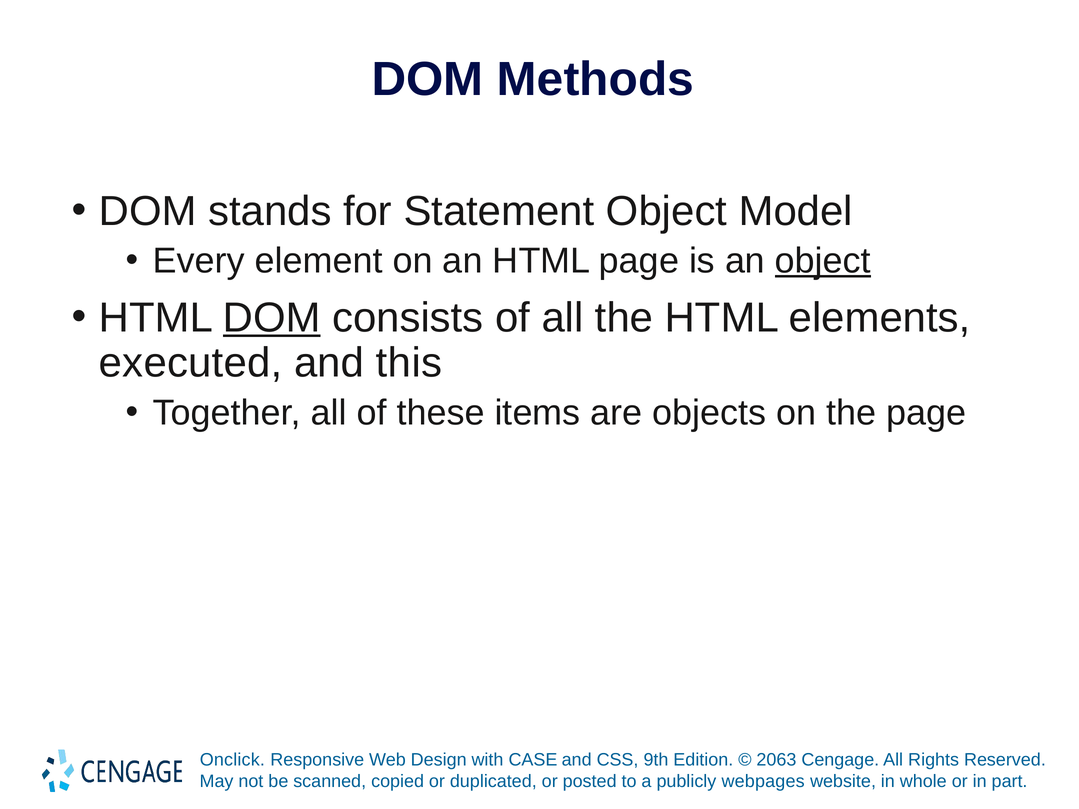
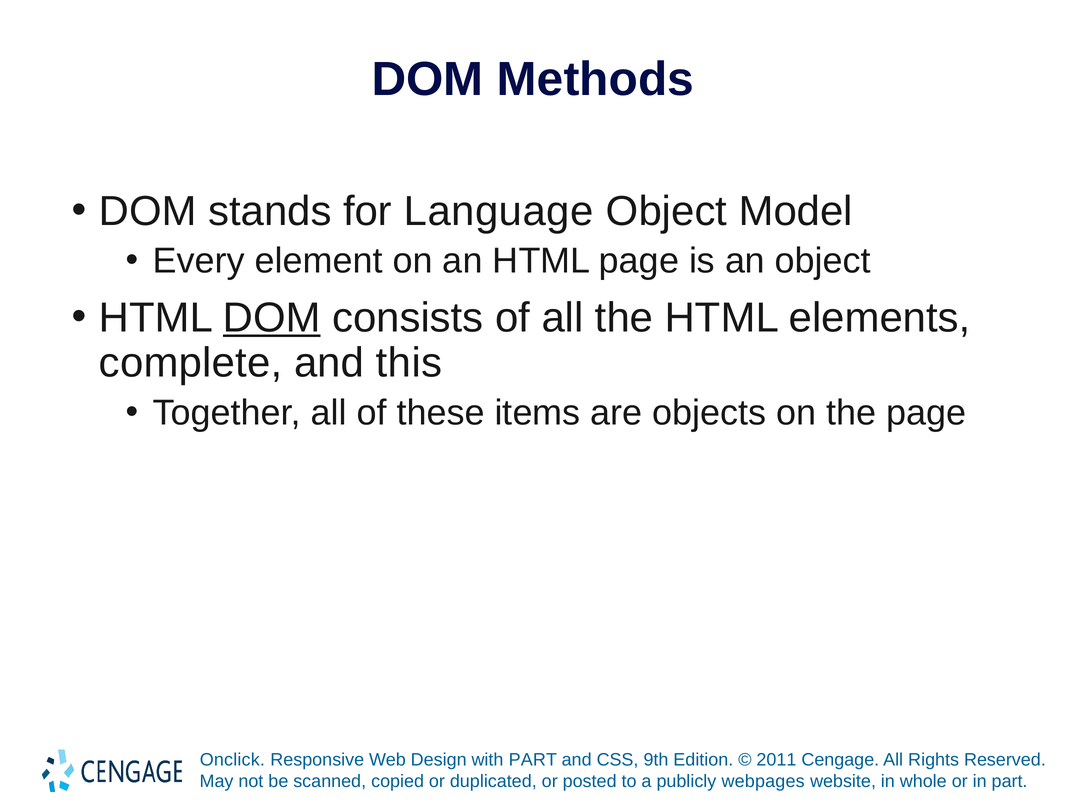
Statement: Statement -> Language (499, 211)
object underline: present -> none (823, 261)
executed: executed -> complete (191, 363)
with CASE: CASE -> PART (533, 760)
2063: 2063 -> 2011 (776, 760)
